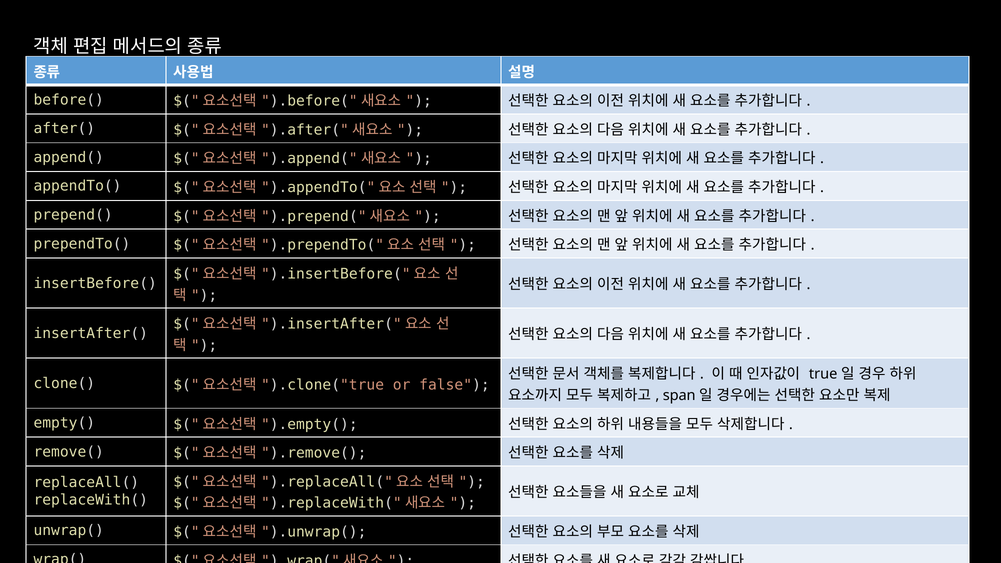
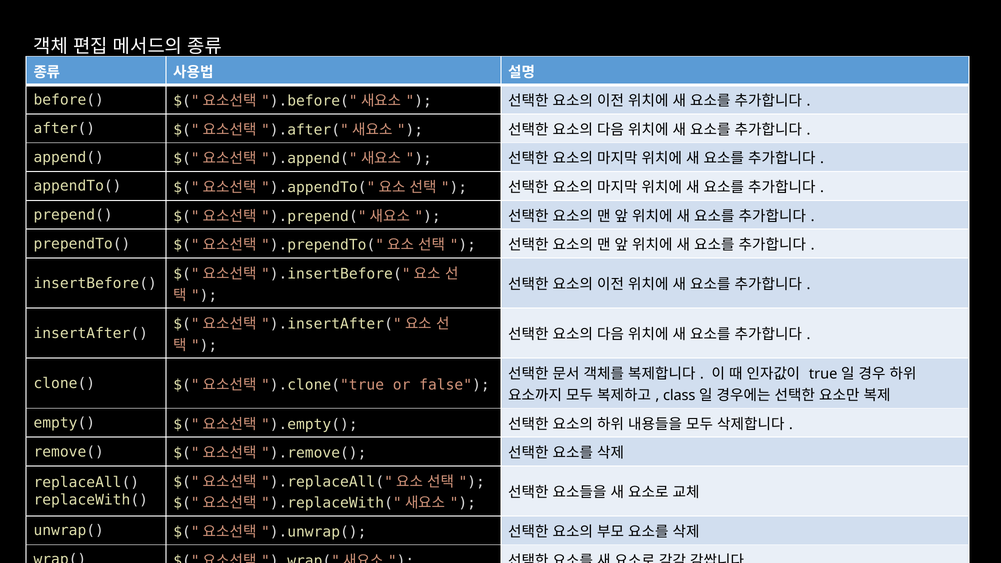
span: span -> class (679, 395)
